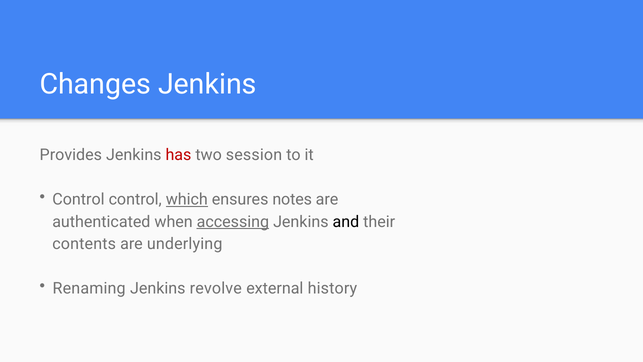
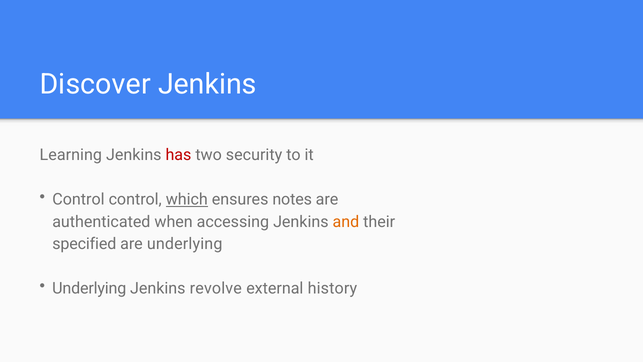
Changes: Changes -> Discover (95, 84)
Provides: Provides -> Learning (71, 155)
session: session -> security (254, 155)
accessing underline: present -> none (233, 222)
and colour: black -> orange (346, 222)
contents: contents -> specified (84, 244)
Renaming: Renaming -> Underlying (89, 288)
